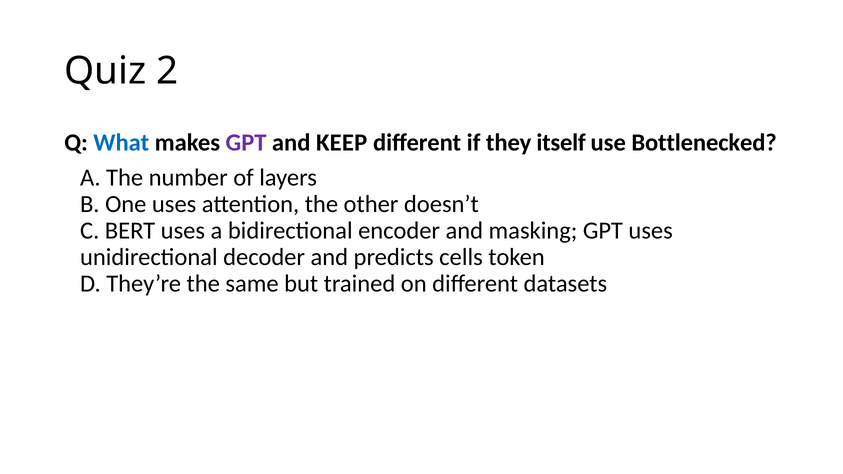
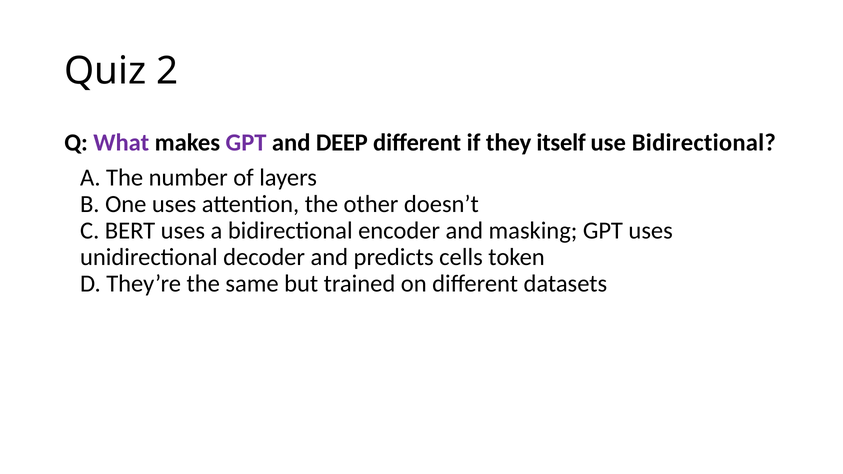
What colour: blue -> purple (121, 142)
KEEP: KEEP -> DEEP (342, 142)
use Bottlenecked: Bottlenecked -> Bidirectional (704, 142)
